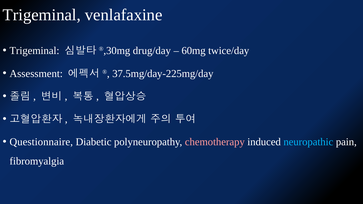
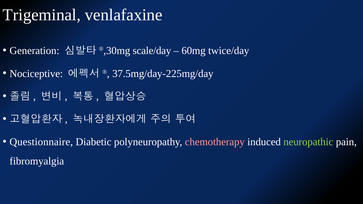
Trigeminal: Trigeminal -> Generation (34, 51)
drug/day: drug/day -> scale/day (152, 51)
Assessment: Assessment -> Nociceptive (36, 74)
neuropathic colour: light blue -> light green (308, 142)
